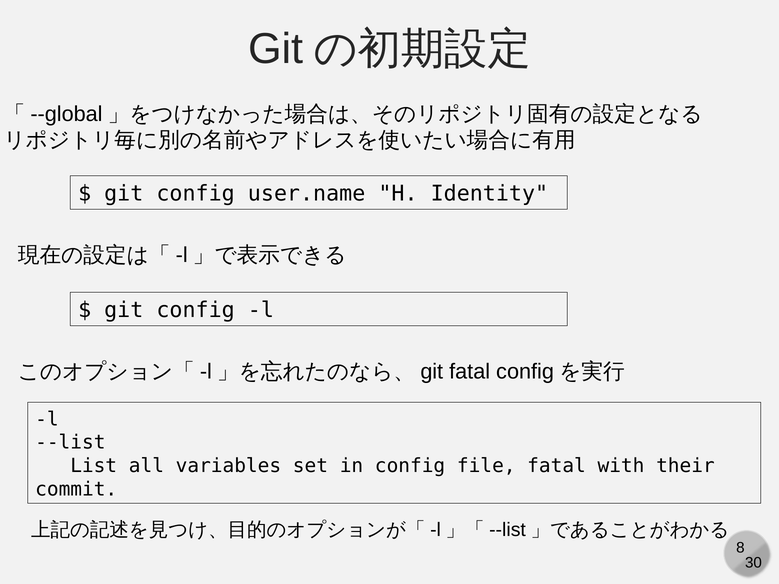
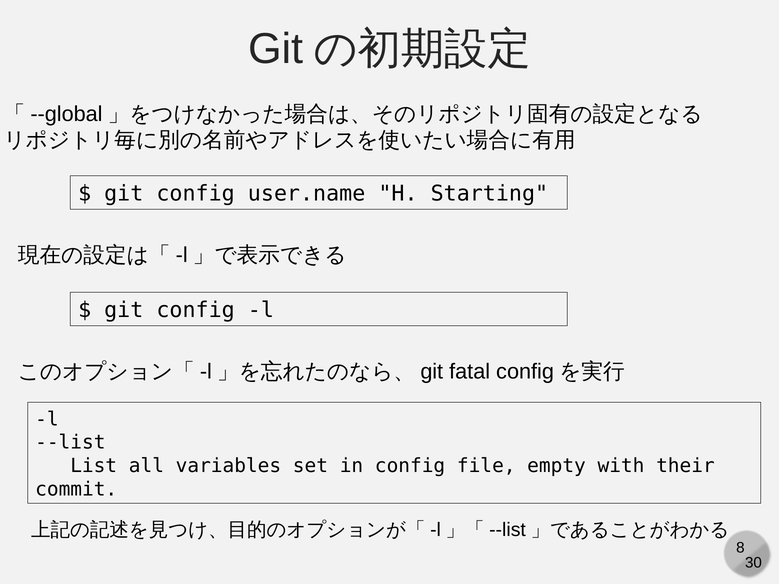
Identity: Identity -> Starting (489, 194)
file fatal: fatal -> empty (557, 466)
